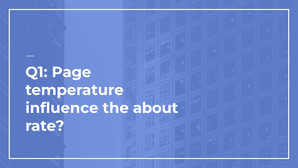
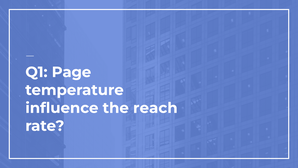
about: about -> reach (155, 108)
